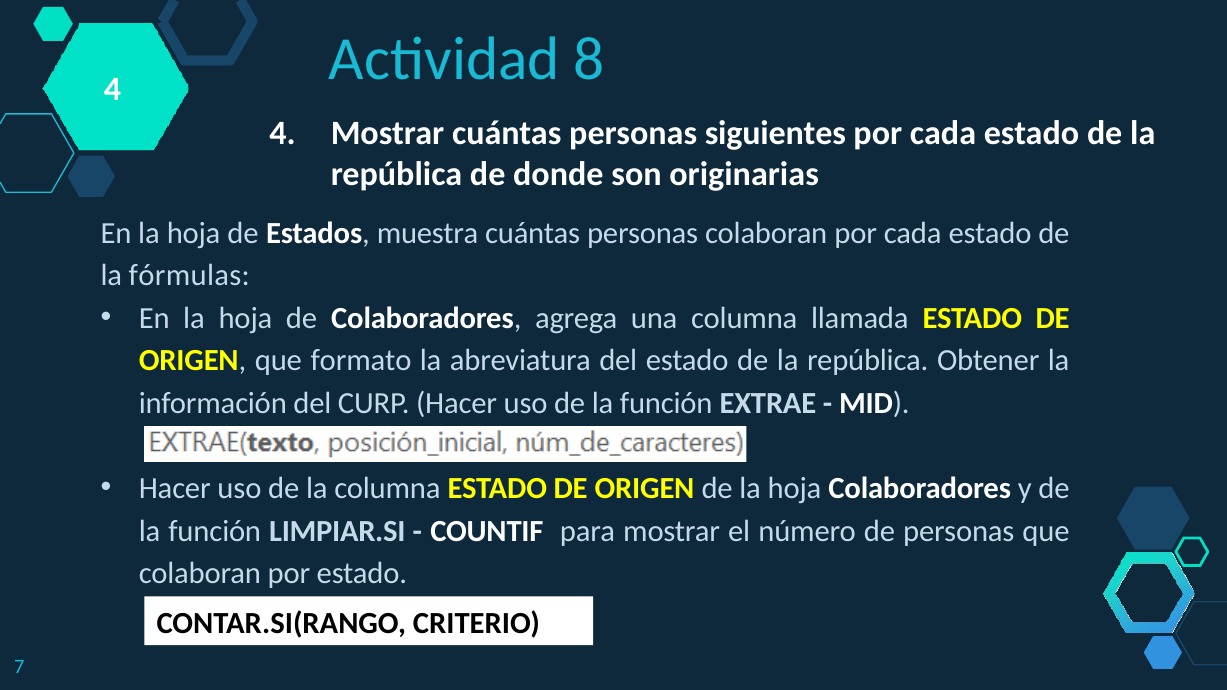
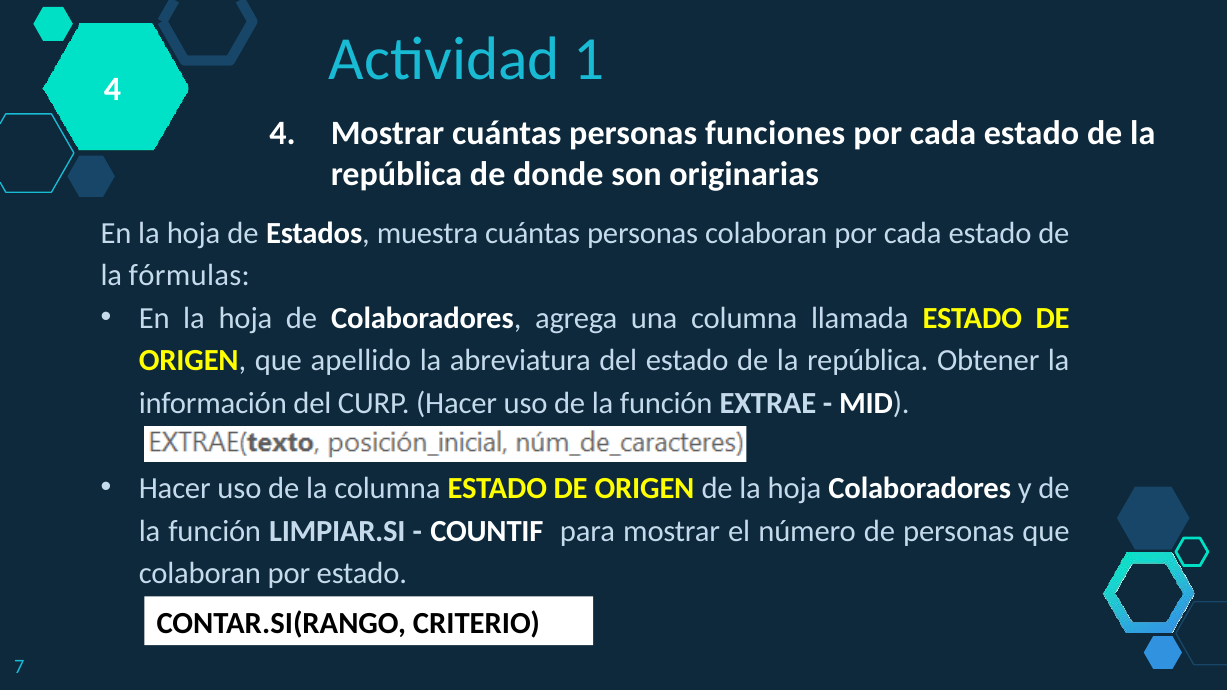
8: 8 -> 1 (589, 60)
siguientes: siguientes -> funciones (775, 133)
formato: formato -> apellido (361, 361)
